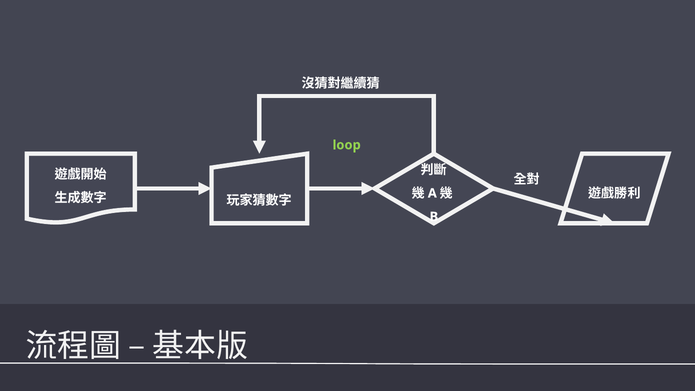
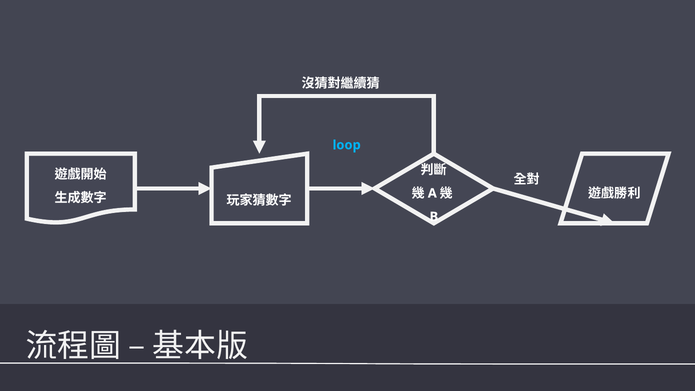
loop colour: light green -> light blue (347, 145)
